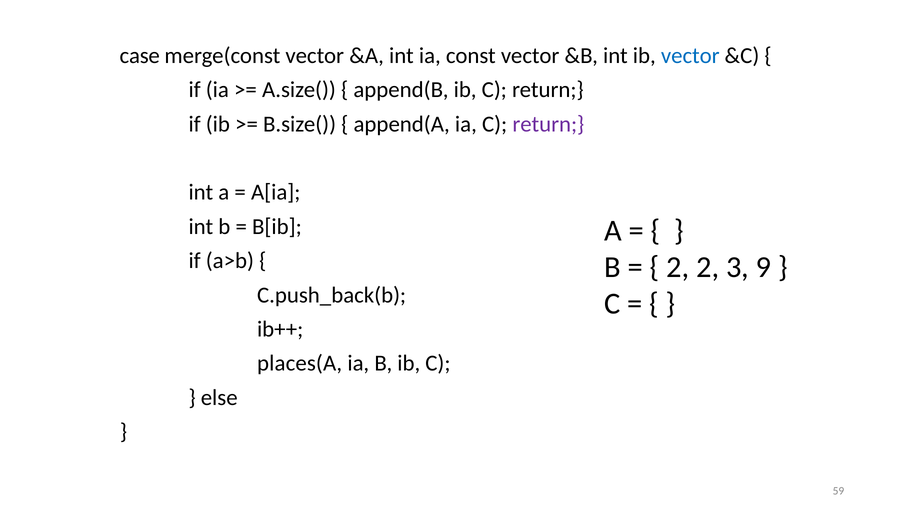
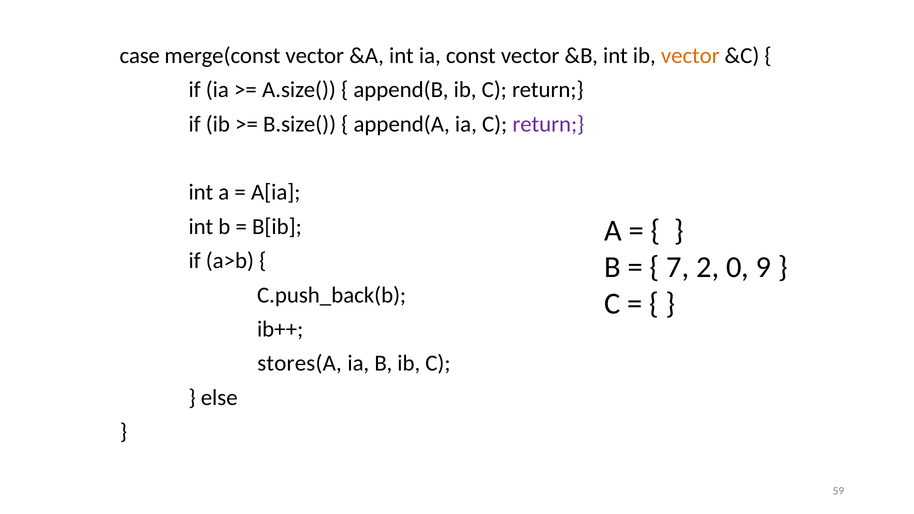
vector colour: blue -> orange (690, 56)
2: 2 -> 7 (678, 267)
3: 3 -> 0 (738, 267)
places(A: places(A -> stores(A (300, 363)
